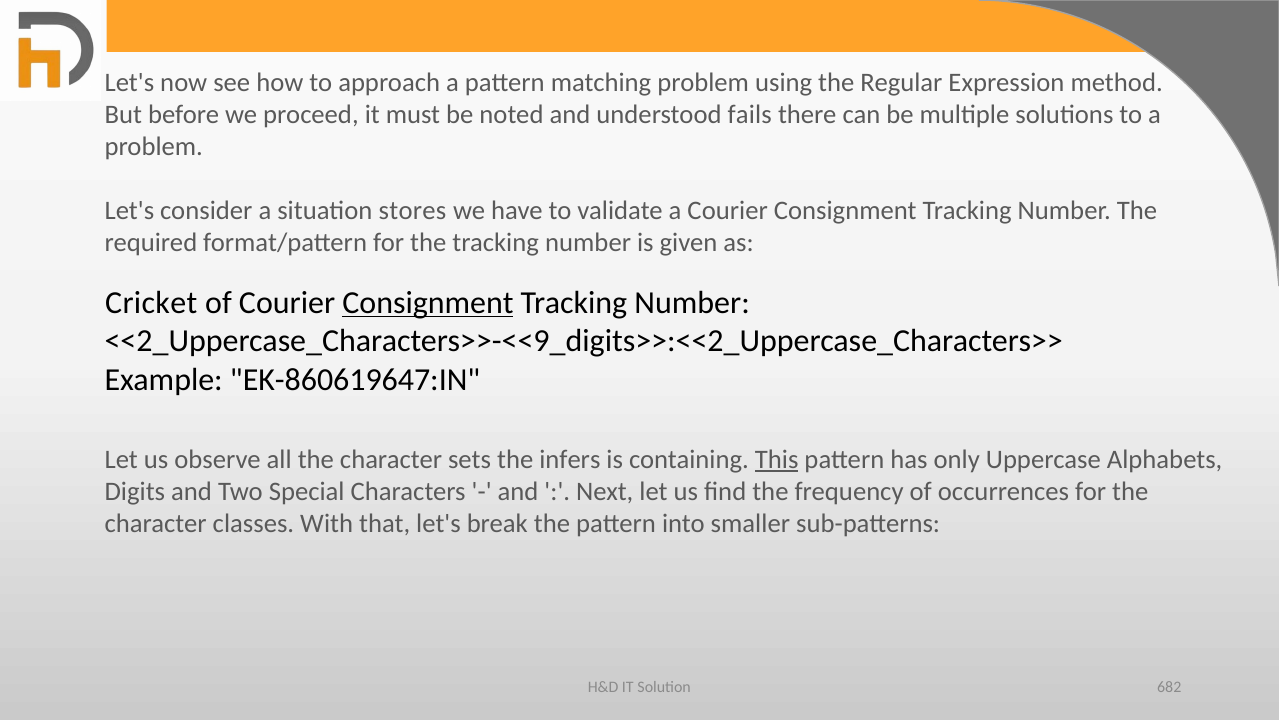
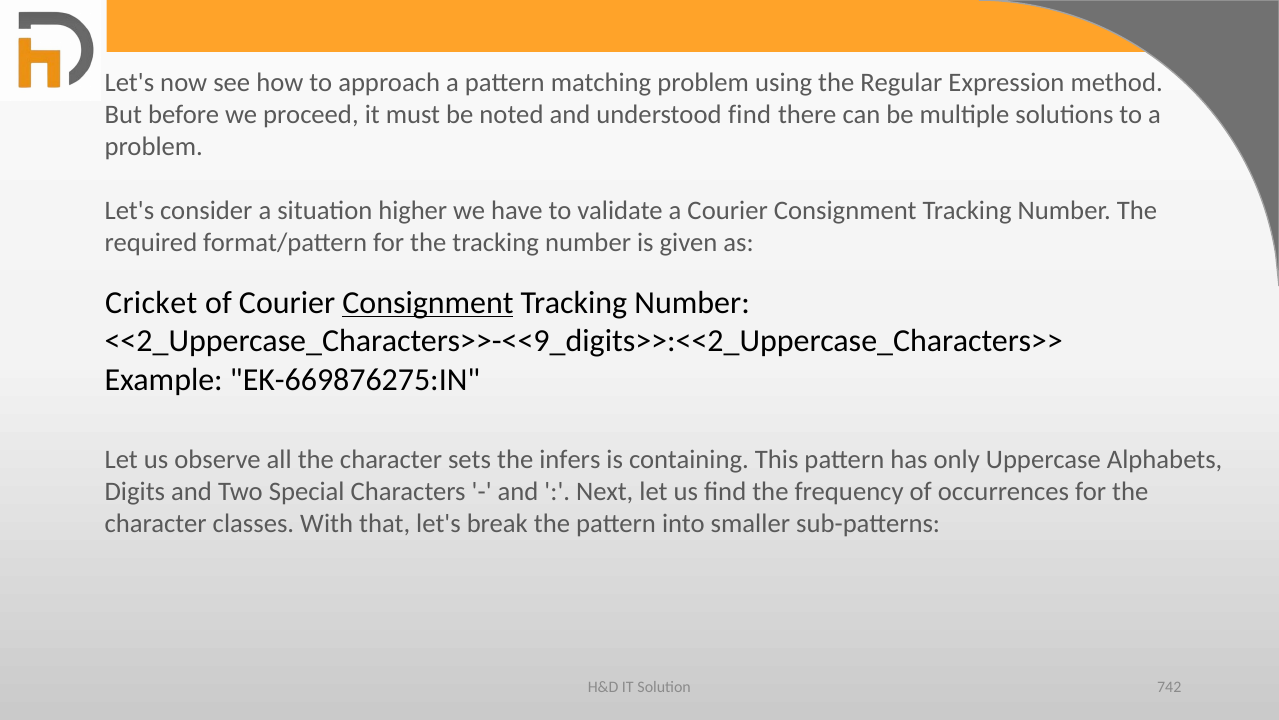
understood fails: fails -> find (750, 115)
stores: stores -> higher (413, 211)
EK-860619647:IN: EK-860619647:IN -> EK-669876275:IN (355, 379)
This underline: present -> none (777, 459)
682: 682 -> 742 (1169, 687)
